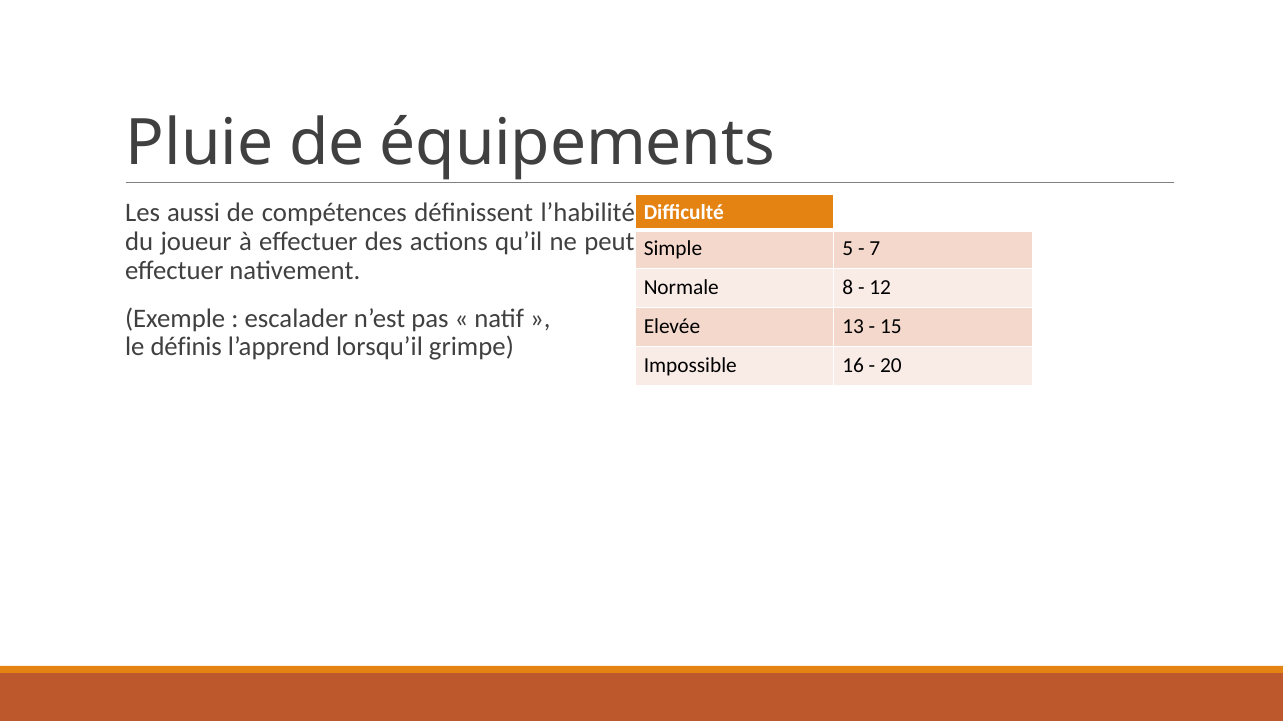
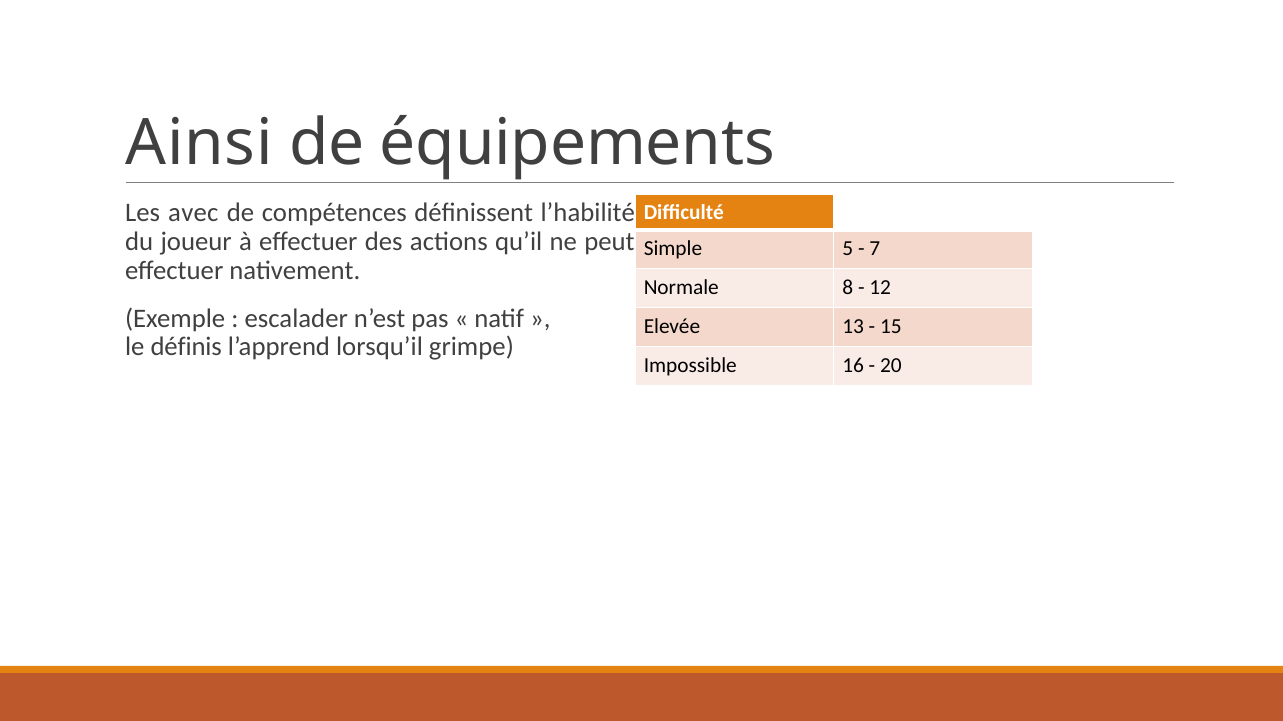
Pluie: Pluie -> Ainsi (199, 144)
aussi: aussi -> avec (193, 213)
